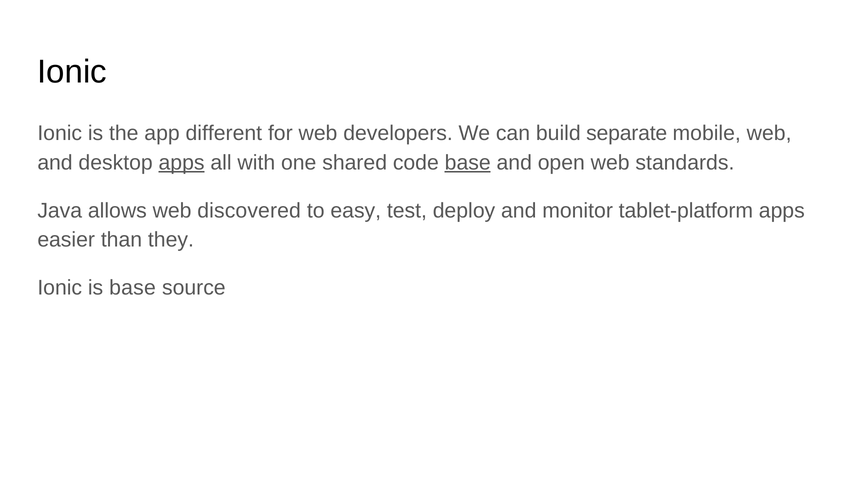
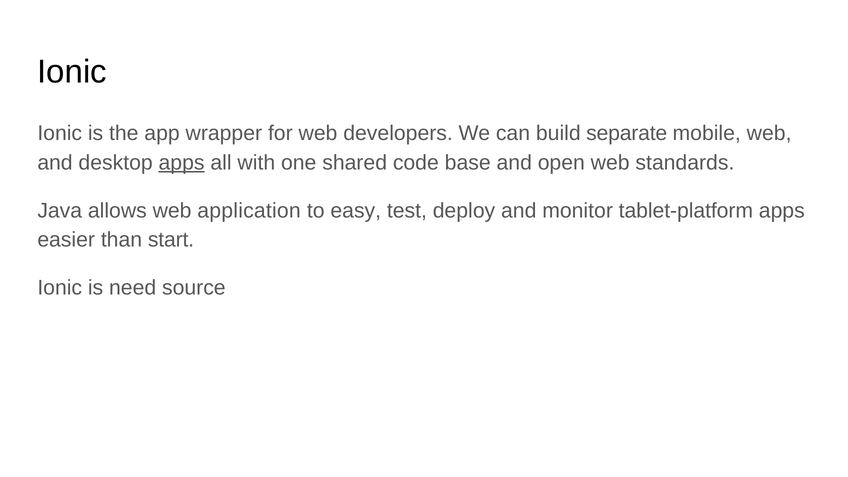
different: different -> wrapper (224, 133)
base underline: present -> none (468, 163)
discovered: discovered -> application (249, 211)
they: they -> start (171, 240)
is base: base -> need (133, 288)
